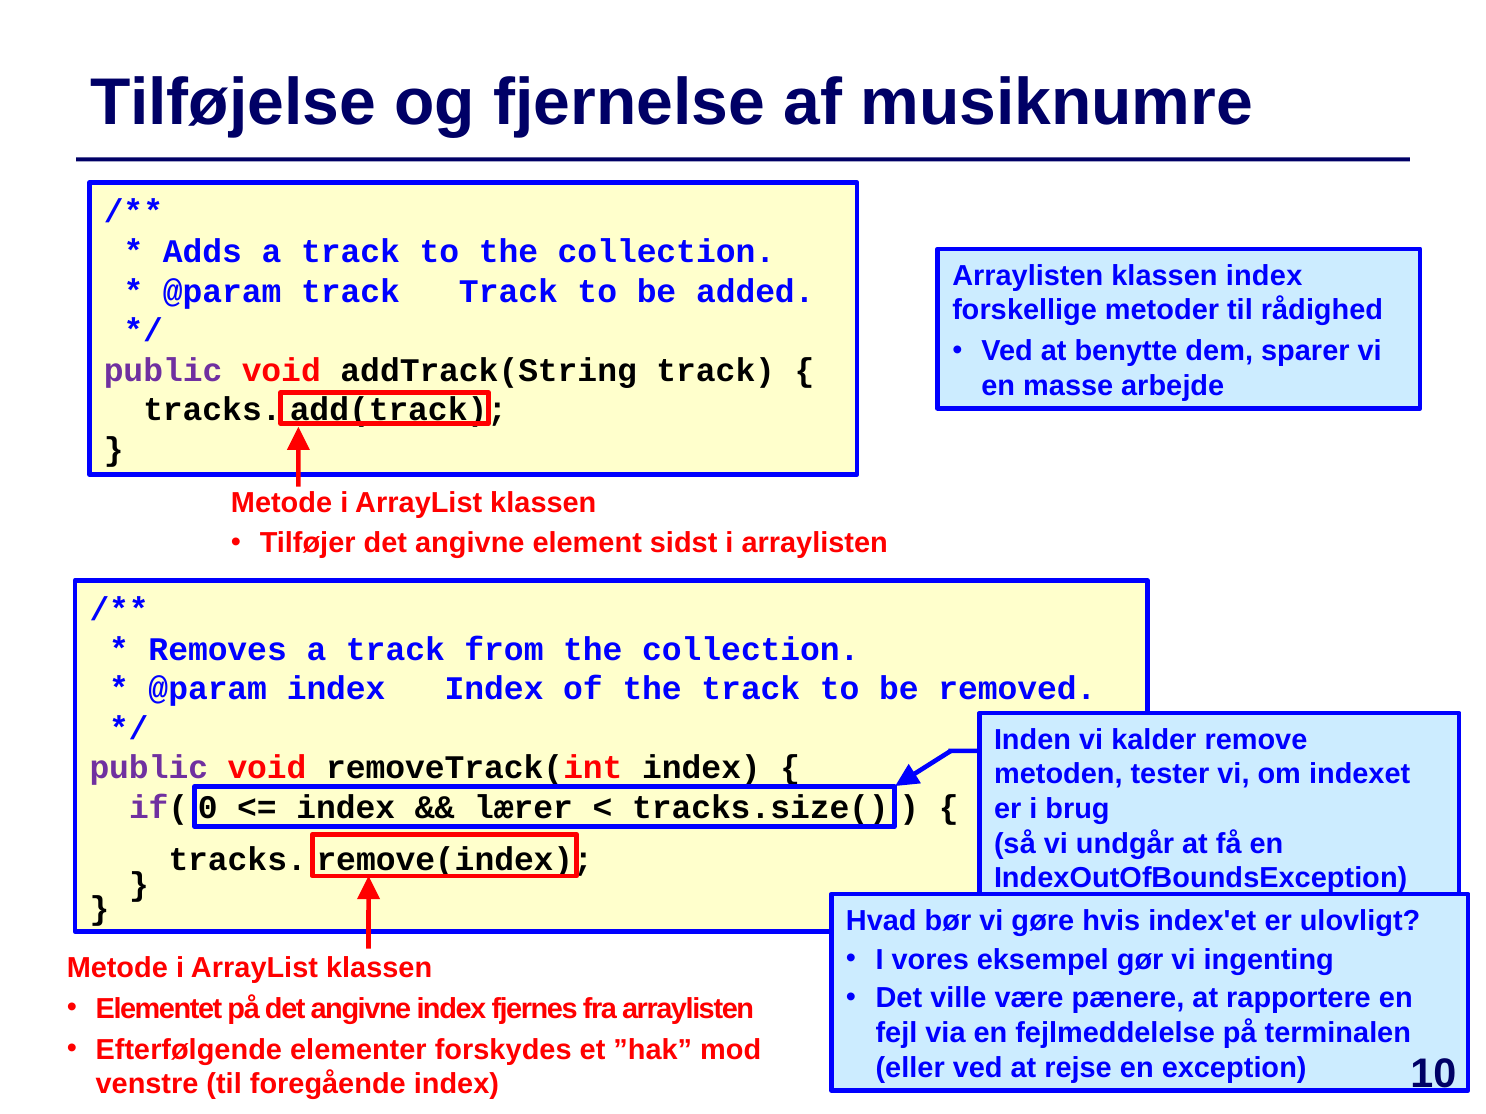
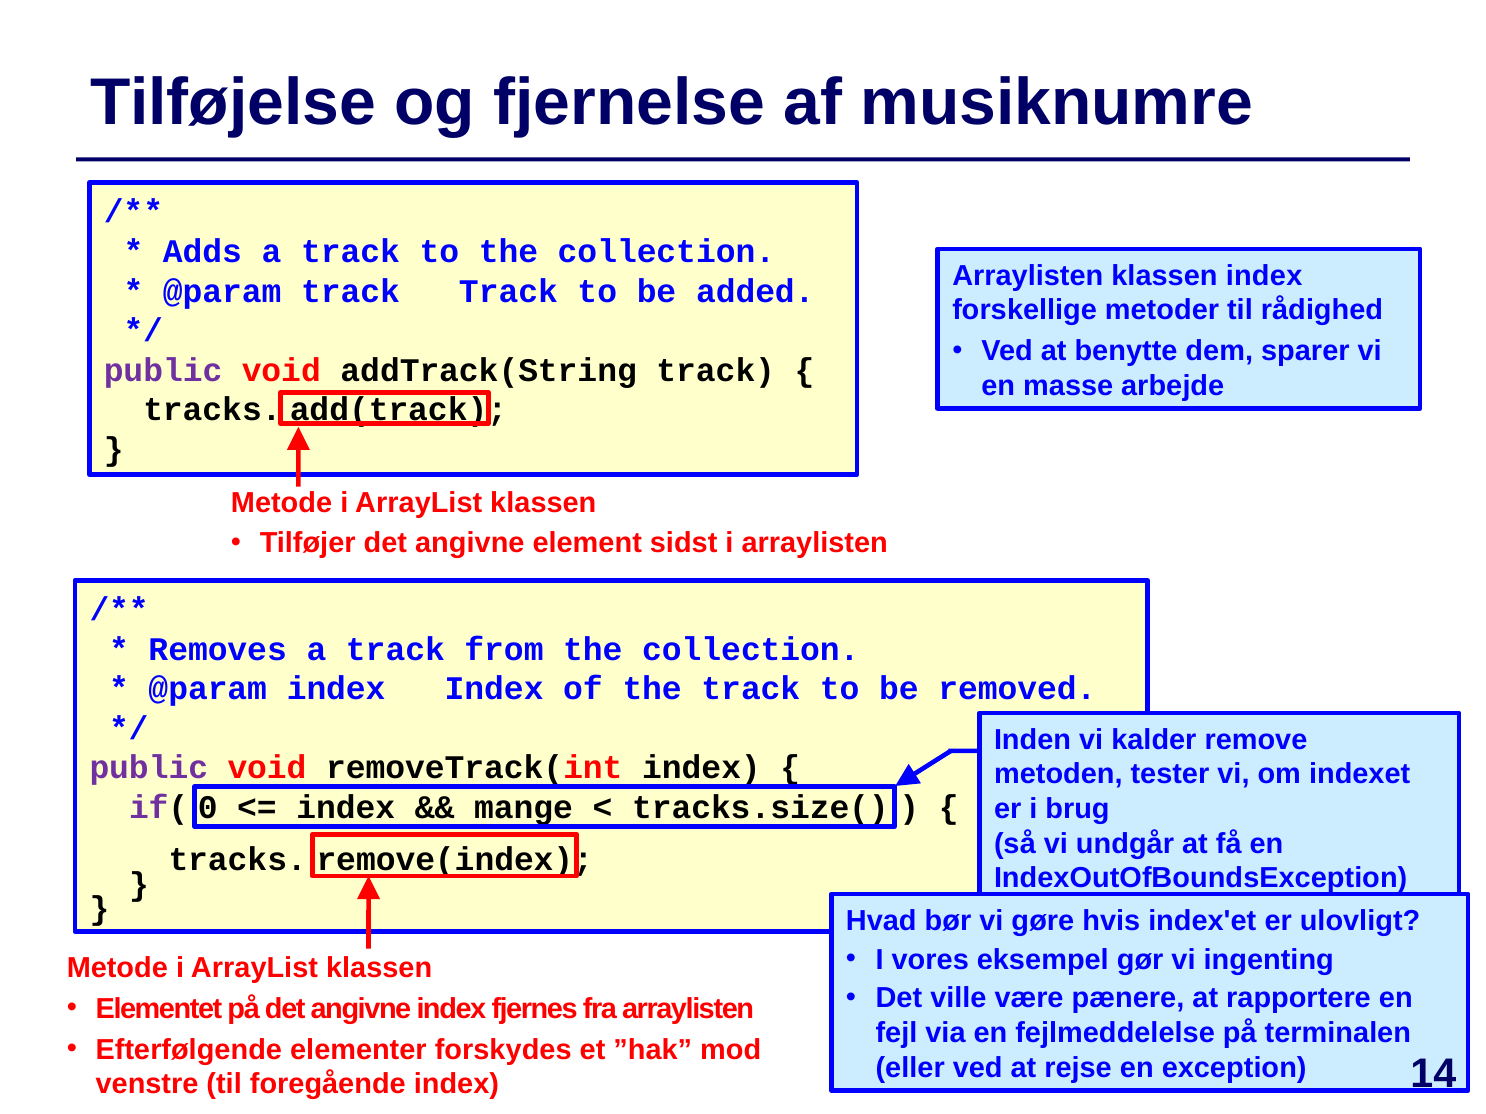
lærer: lærer -> mange (524, 808)
10: 10 -> 14 (1433, 1074)
